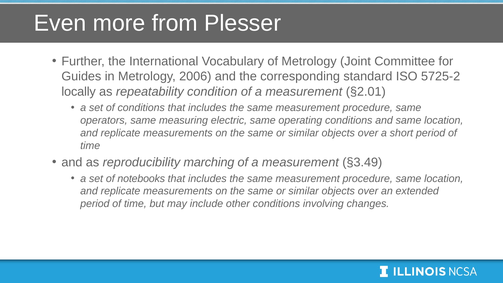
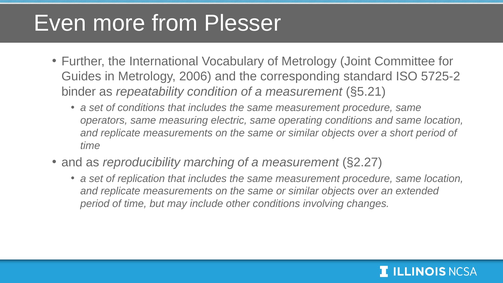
locally: locally -> binder (79, 91)
§2.01: §2.01 -> §5.21 (366, 91)
§3.49: §3.49 -> §2.27 (362, 162)
notebooks: notebooks -> replication (141, 179)
